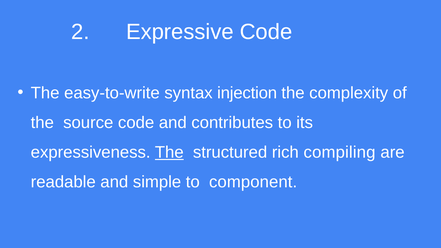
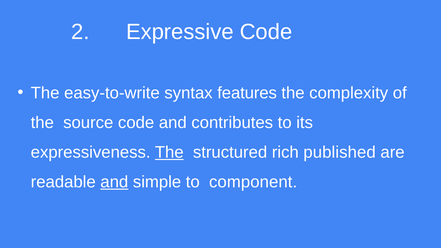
injection: injection -> features (247, 93)
compiling: compiling -> published (340, 152)
and underline: none -> present (114, 182)
